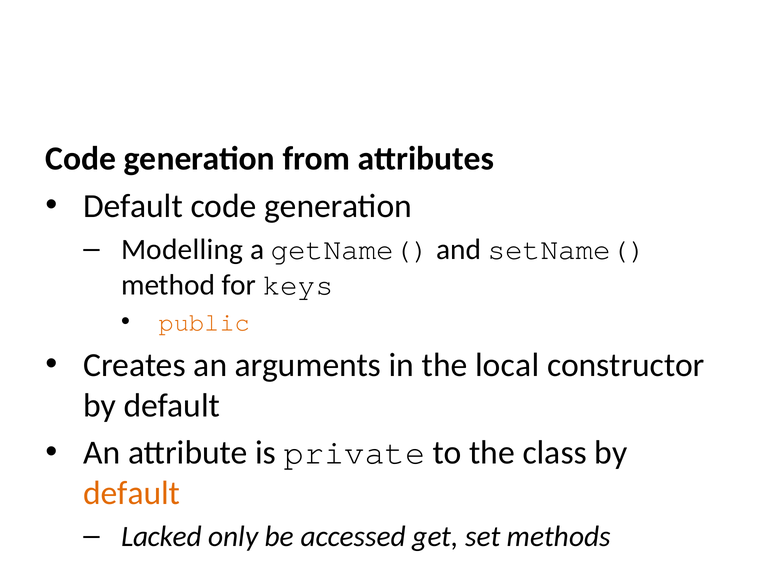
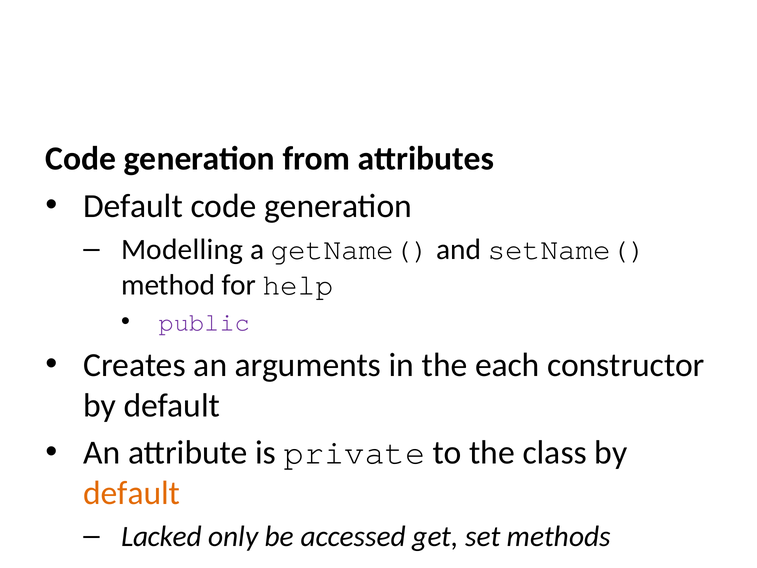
keys: keys -> help (298, 285)
public colour: orange -> purple (204, 322)
local: local -> each (507, 365)
